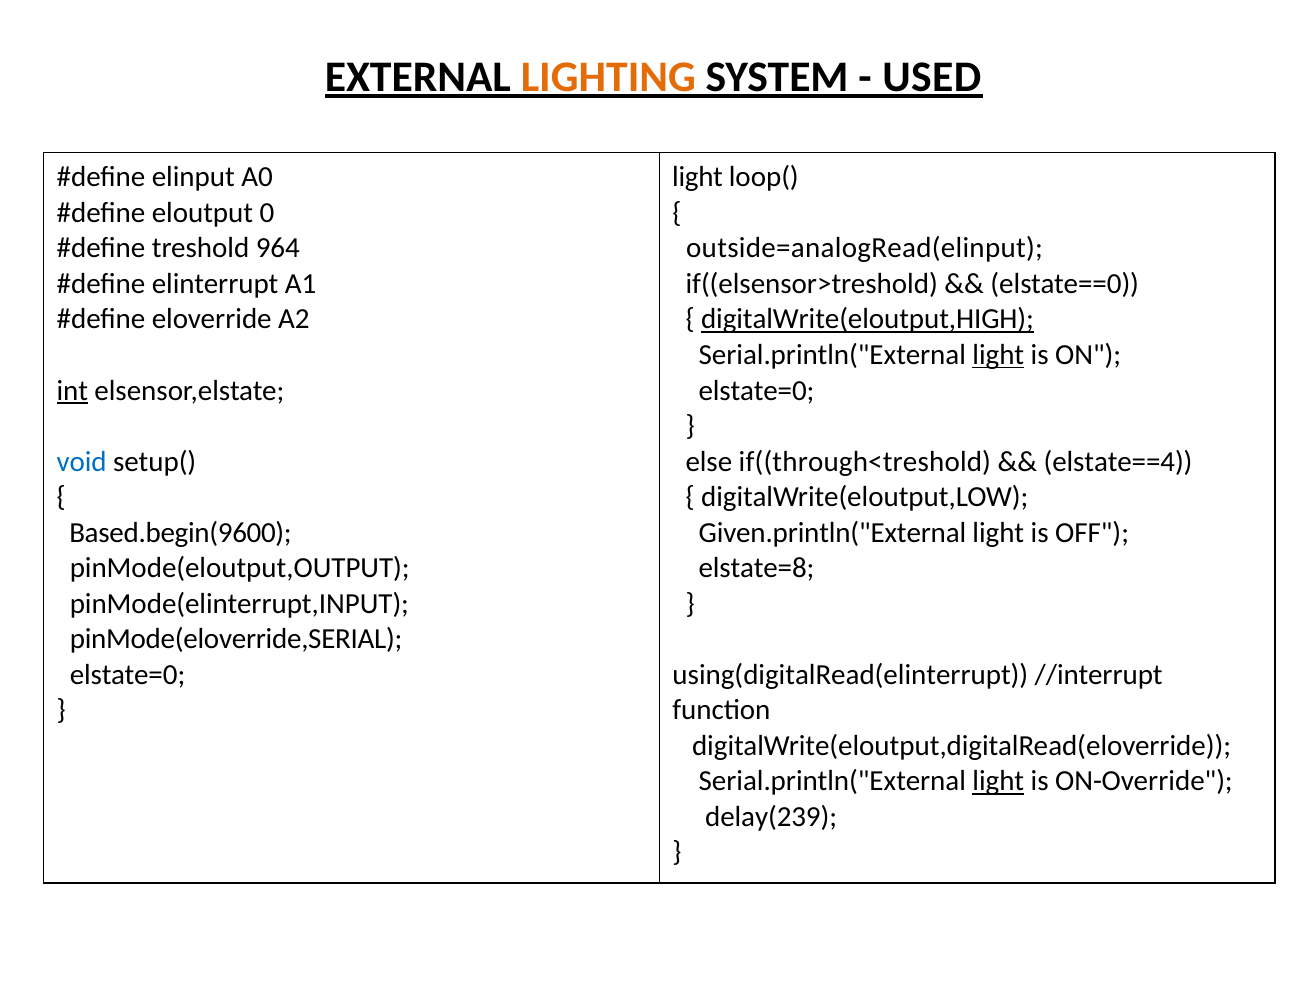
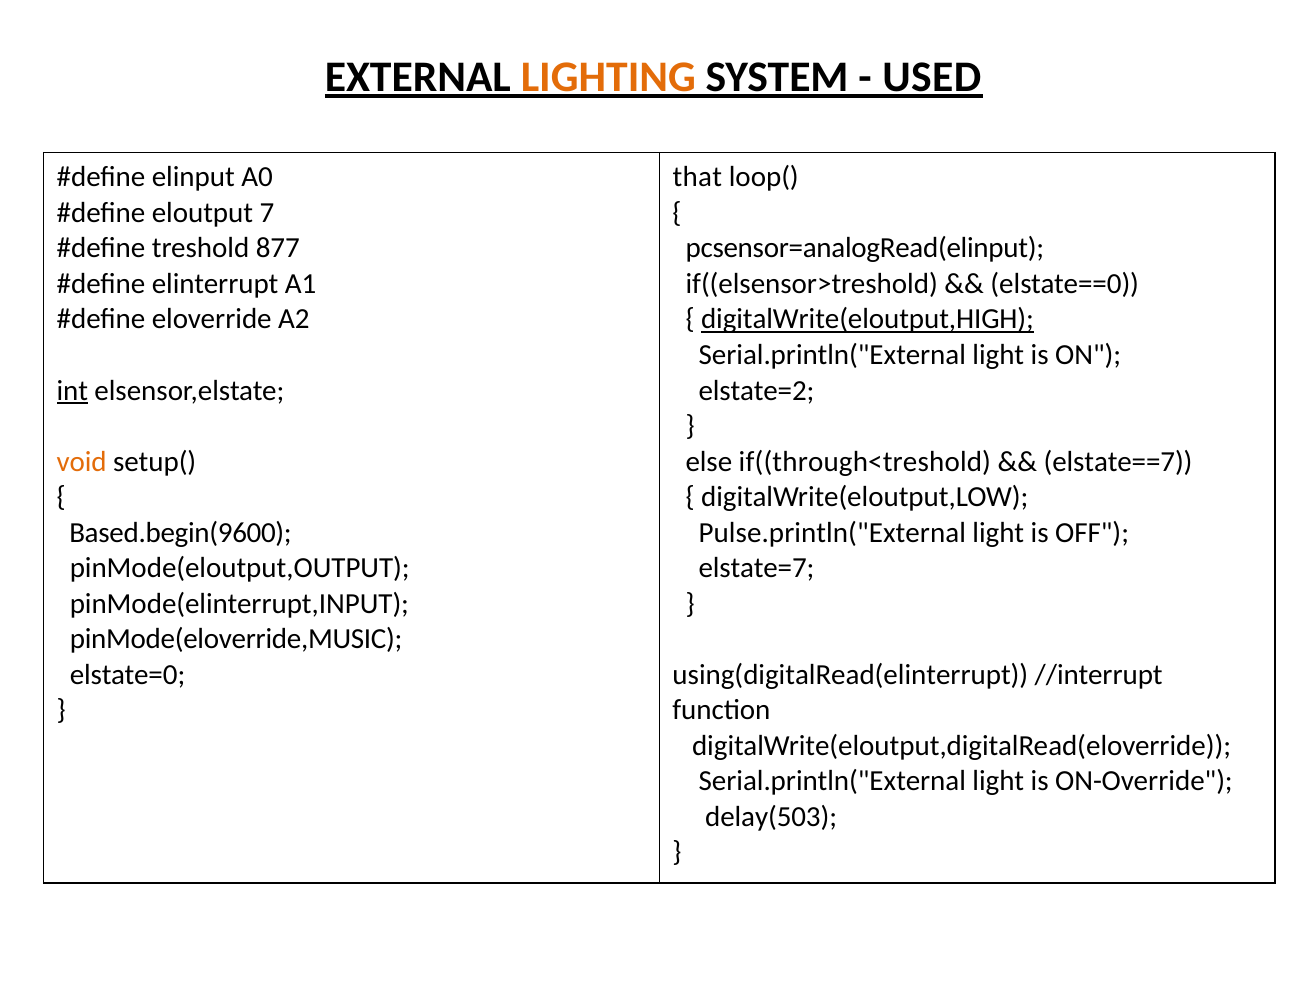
light: light -> that (697, 177)
0: 0 -> 7 (267, 213)
964: 964 -> 877 (278, 248)
outside=analogRead(elinput: outside=analogRead(elinput -> pcsensor=analogRead(elinput (865, 248)
light underline: present -> none (998, 355)
elstate=0: elstate=0 -> elstate=2 (756, 390)
void colour: blue -> orange (82, 462)
elstate==4: elstate==4 -> elstate==7 (1118, 462)
Given.println("External: Given.println("External -> Pulse.println("External (832, 533)
elstate=8: elstate=8 -> elstate=7 (756, 568)
pinMode(eloverride,SERIAL: pinMode(eloverride,SERIAL -> pinMode(eloverride,MUSIC (236, 639)
light underline: present -> none (998, 781)
delay(239: delay(239 -> delay(503 (771, 817)
